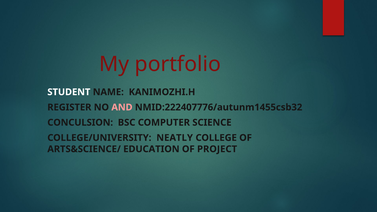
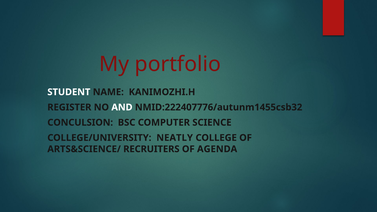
AND colour: pink -> white (122, 107)
EDUCATION: EDUCATION -> RECRUITERS (151, 149)
PROJECT: PROJECT -> AGENDA (217, 149)
